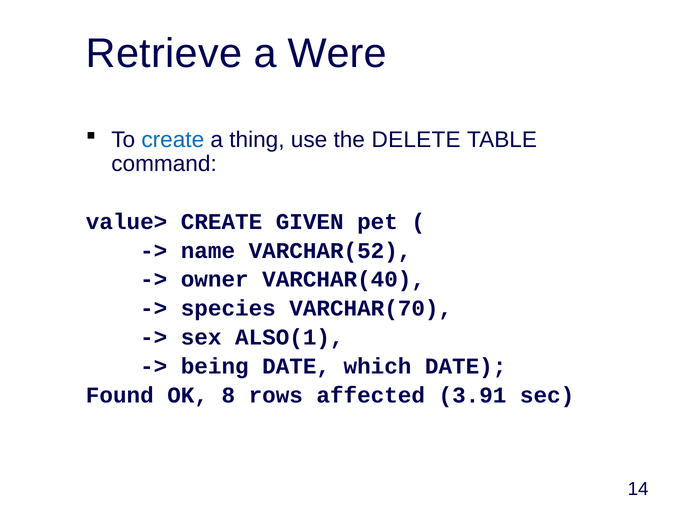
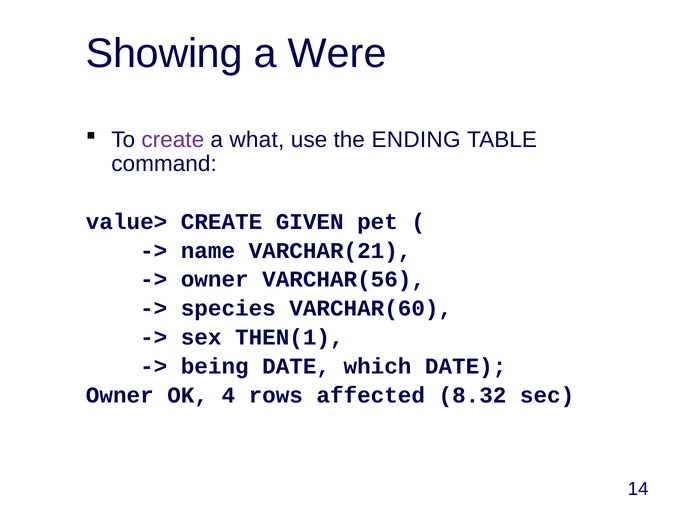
Retrieve: Retrieve -> Showing (164, 54)
create colour: blue -> purple (173, 140)
thing: thing -> what (257, 140)
DELETE: DELETE -> ENDING (416, 140)
VARCHAR(52: VARCHAR(52 -> VARCHAR(21 (330, 251)
VARCHAR(40: VARCHAR(40 -> VARCHAR(56 (344, 280)
VARCHAR(70: VARCHAR(70 -> VARCHAR(60 (371, 309)
ALSO(1: ALSO(1 -> THEN(1 (289, 338)
Found: Found -> Owner (120, 395)
8: 8 -> 4 (228, 395)
3.91: 3.91 -> 8.32 (472, 395)
